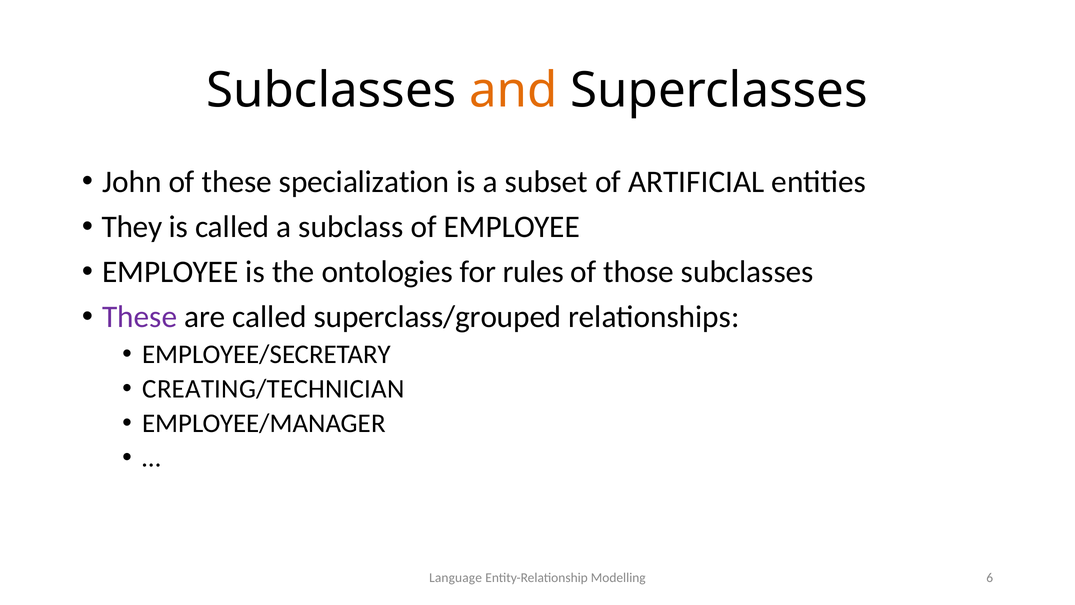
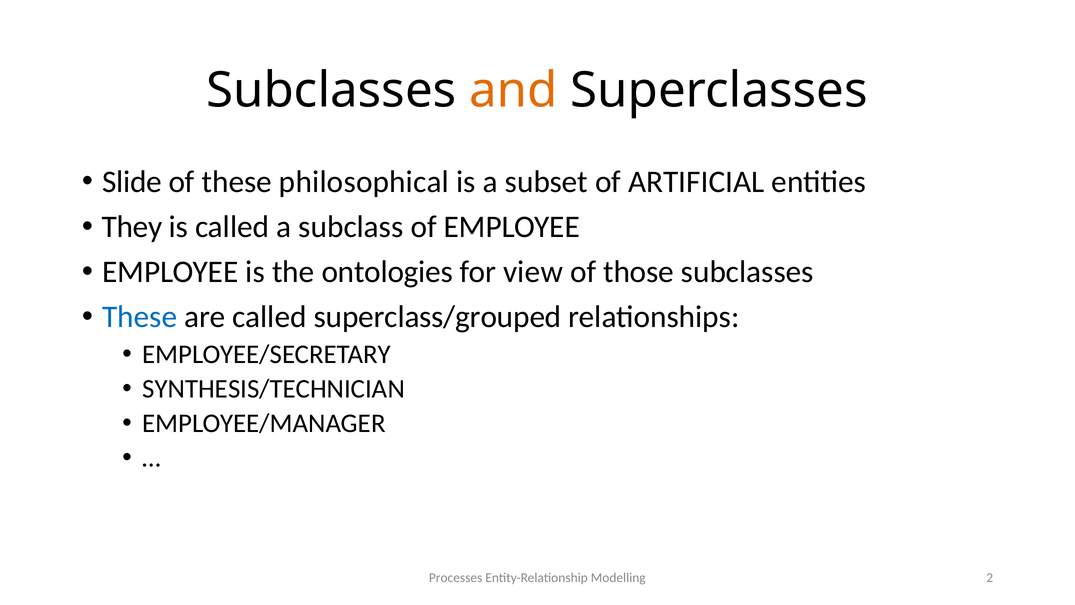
John: John -> Slide (132, 182)
specialization: specialization -> philosophical (364, 182)
rules: rules -> view (533, 272)
These colour: purple -> blue (140, 317)
CREATING/TECHNICIAN: CREATING/TECHNICIAN -> SYNTHESIS/TECHNICIAN (274, 389)
Language: Language -> Processes (456, 577)
6: 6 -> 2 (990, 577)
